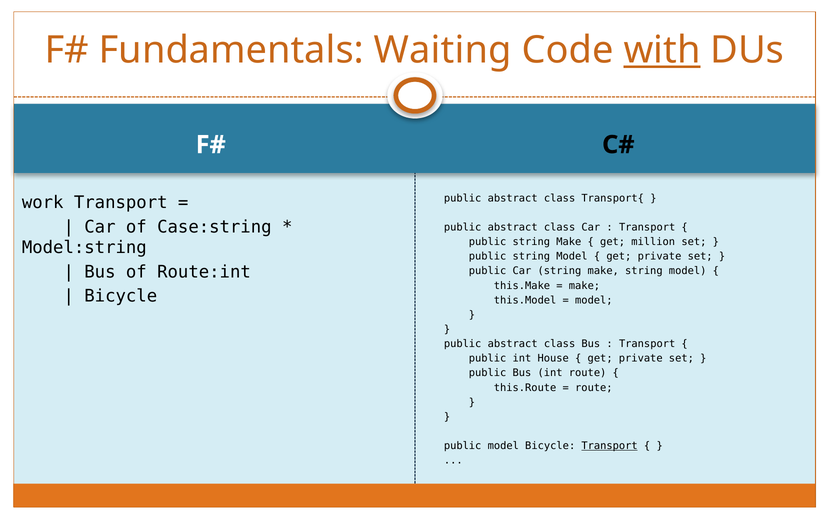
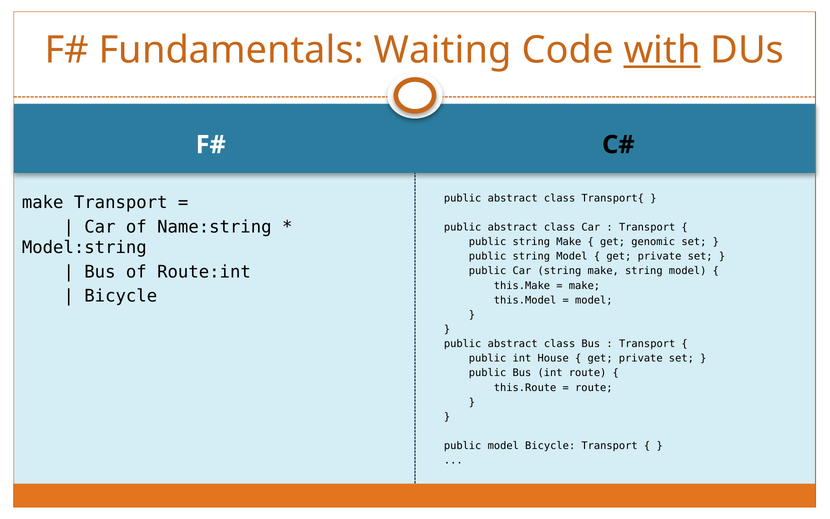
work: work -> make (43, 203)
Case:string: Case:string -> Name:string (214, 227)
million: million -> genomic (653, 242)
Transport underline: present -> none (610, 446)
